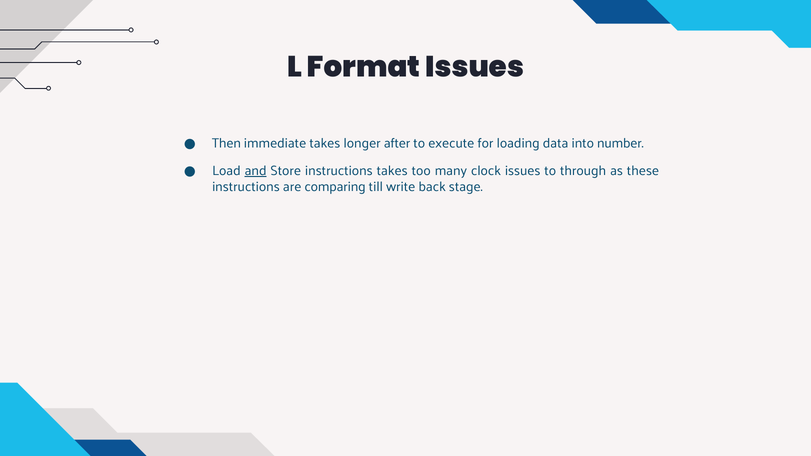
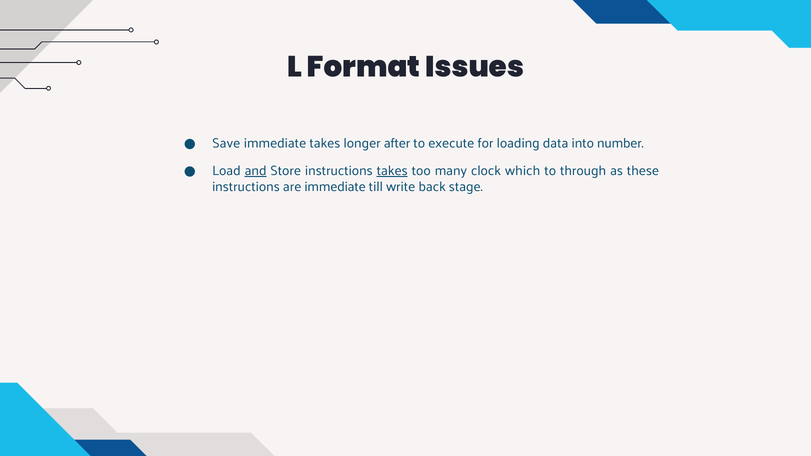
Then: Then -> Save (226, 143)
takes underline: none -> present (392, 171)
clock issues: issues -> which (523, 171)
are comparing: comparing -> immediate (335, 187)
